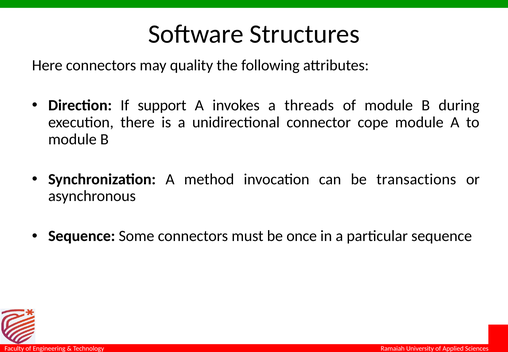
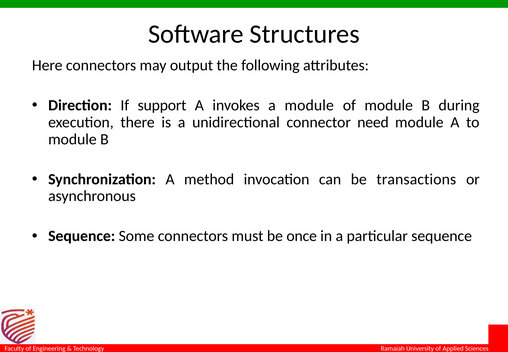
quality: quality -> output (192, 65)
a threads: threads -> module (309, 105)
cope: cope -> need (373, 122)
